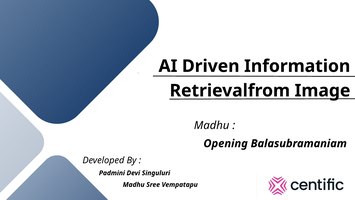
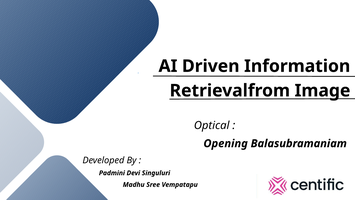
Madhu: Madhu -> Optical (212, 125)
